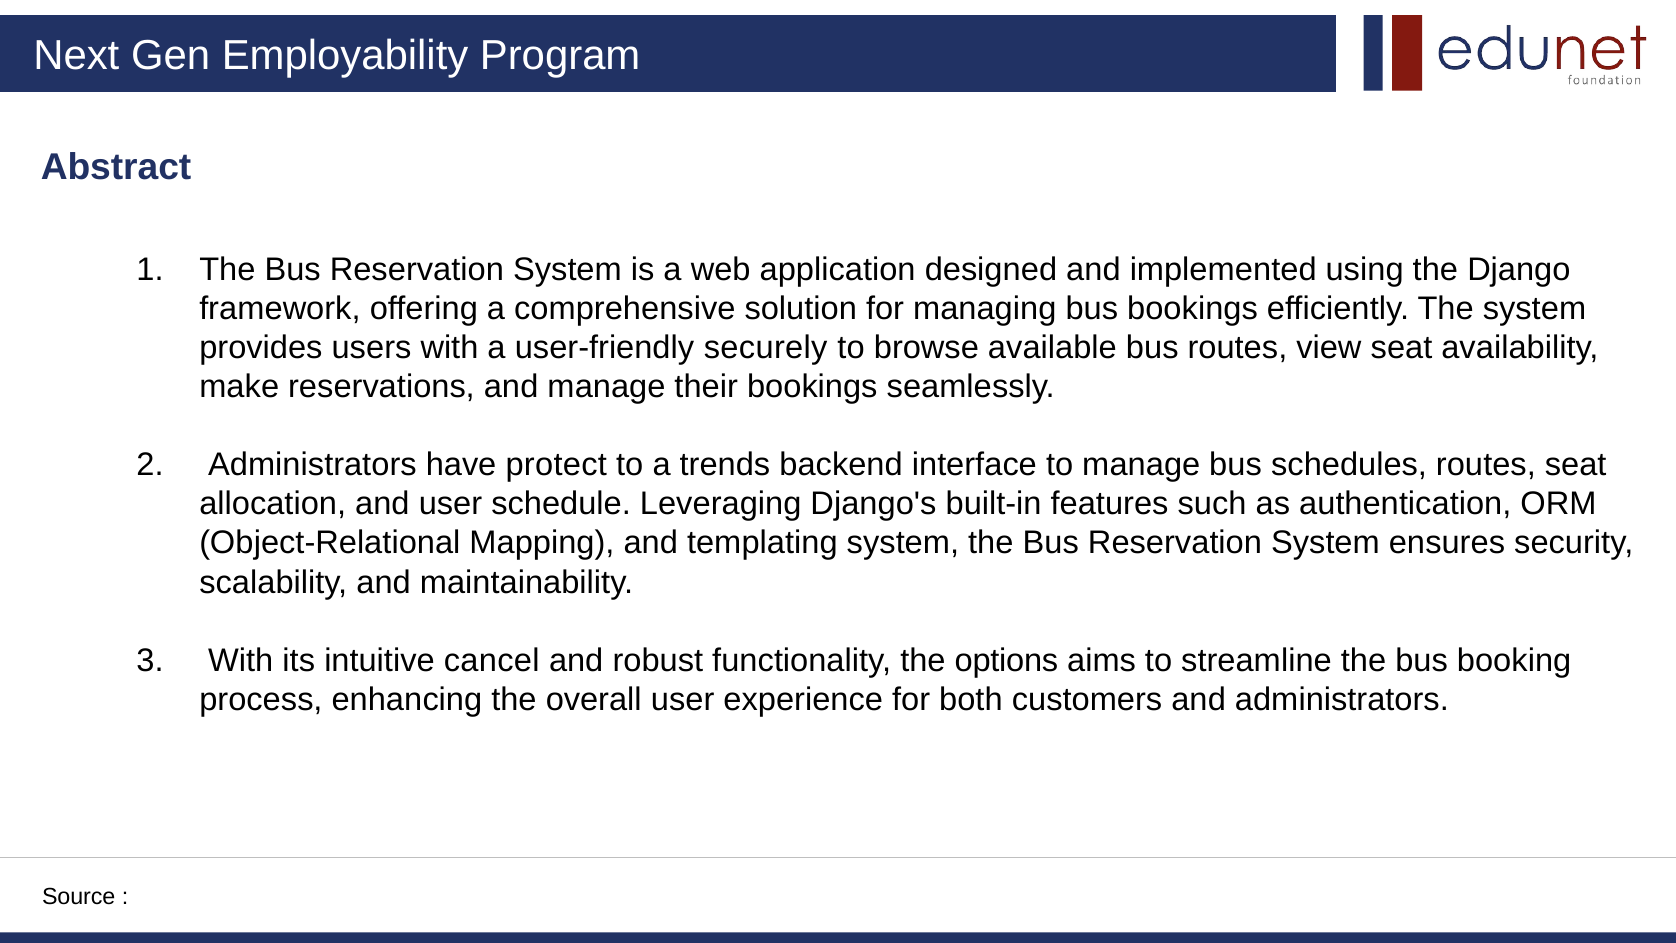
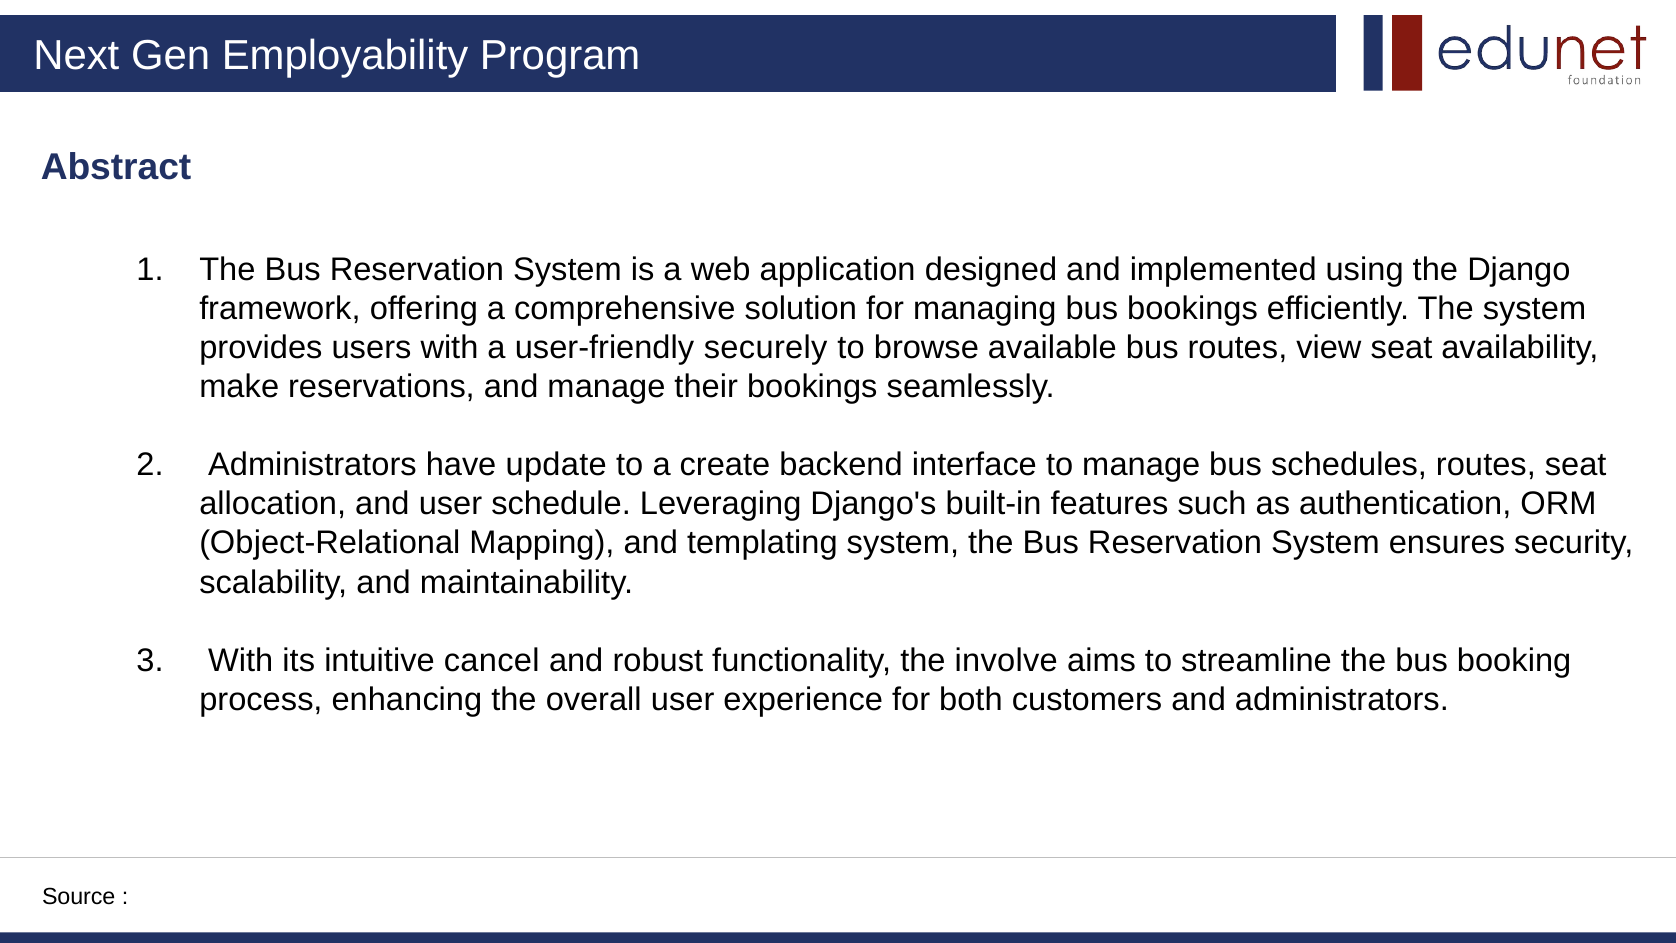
protect: protect -> update (556, 465)
trends: trends -> create (725, 465)
options: options -> involve (1006, 661)
